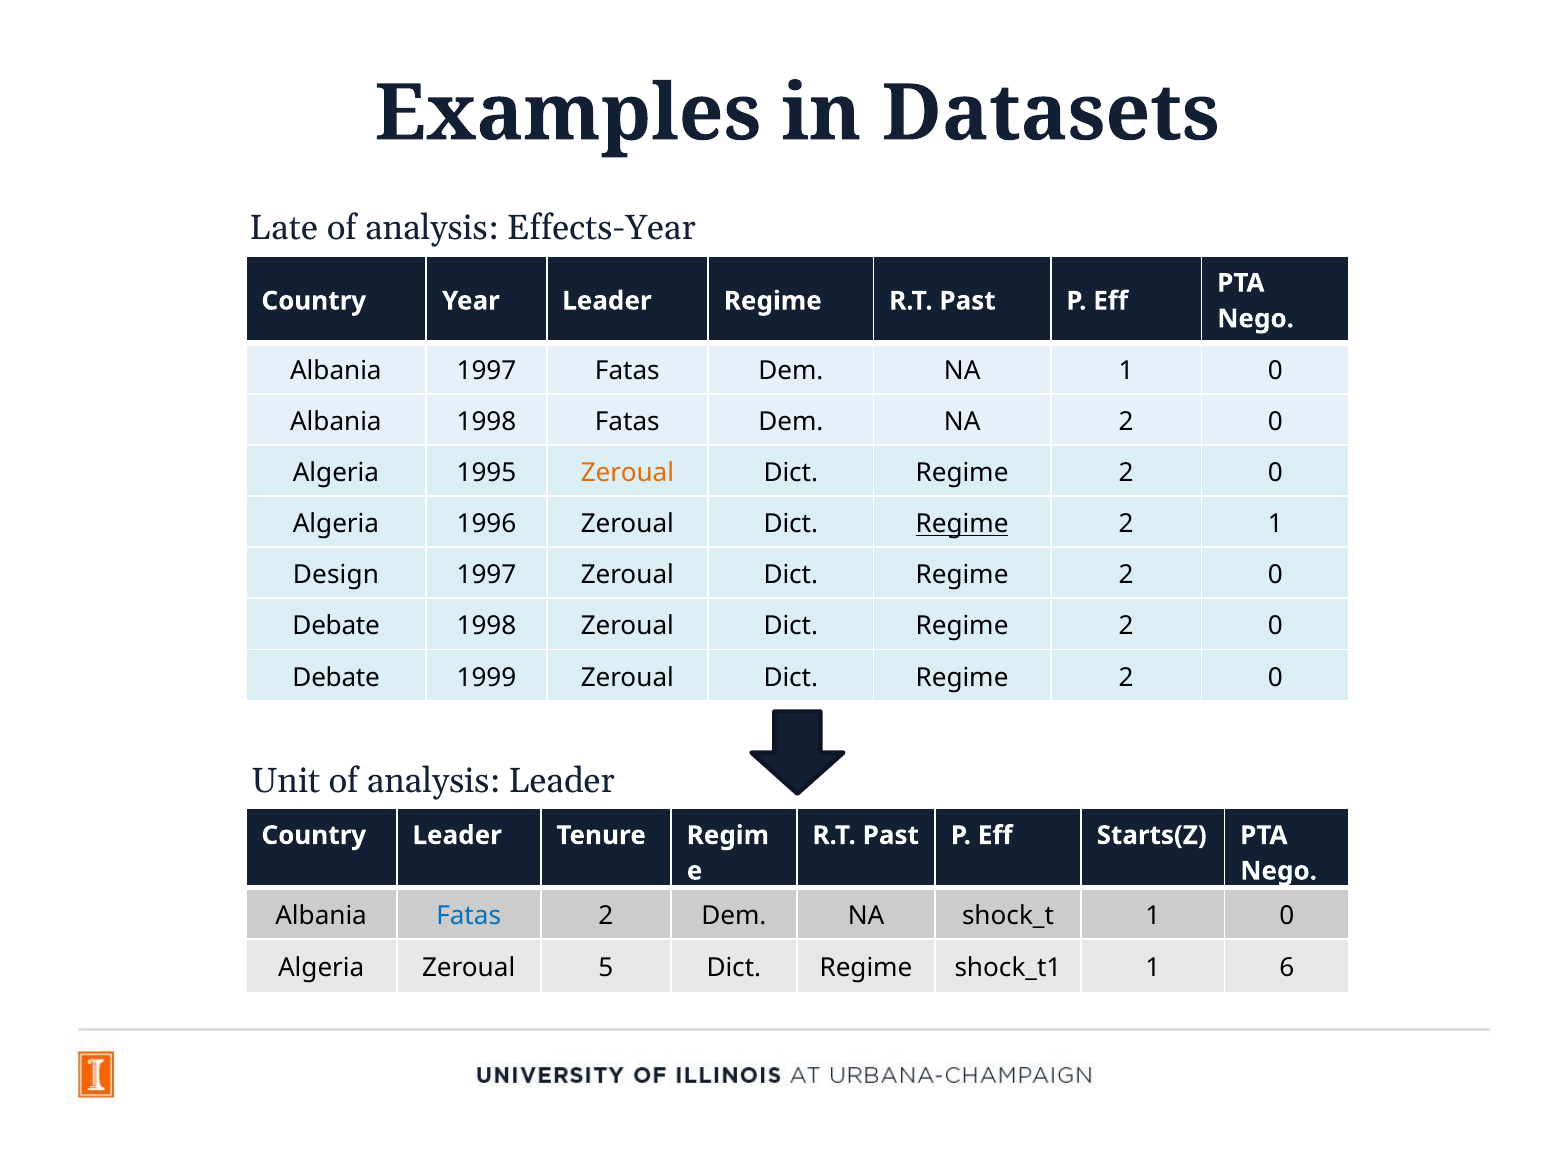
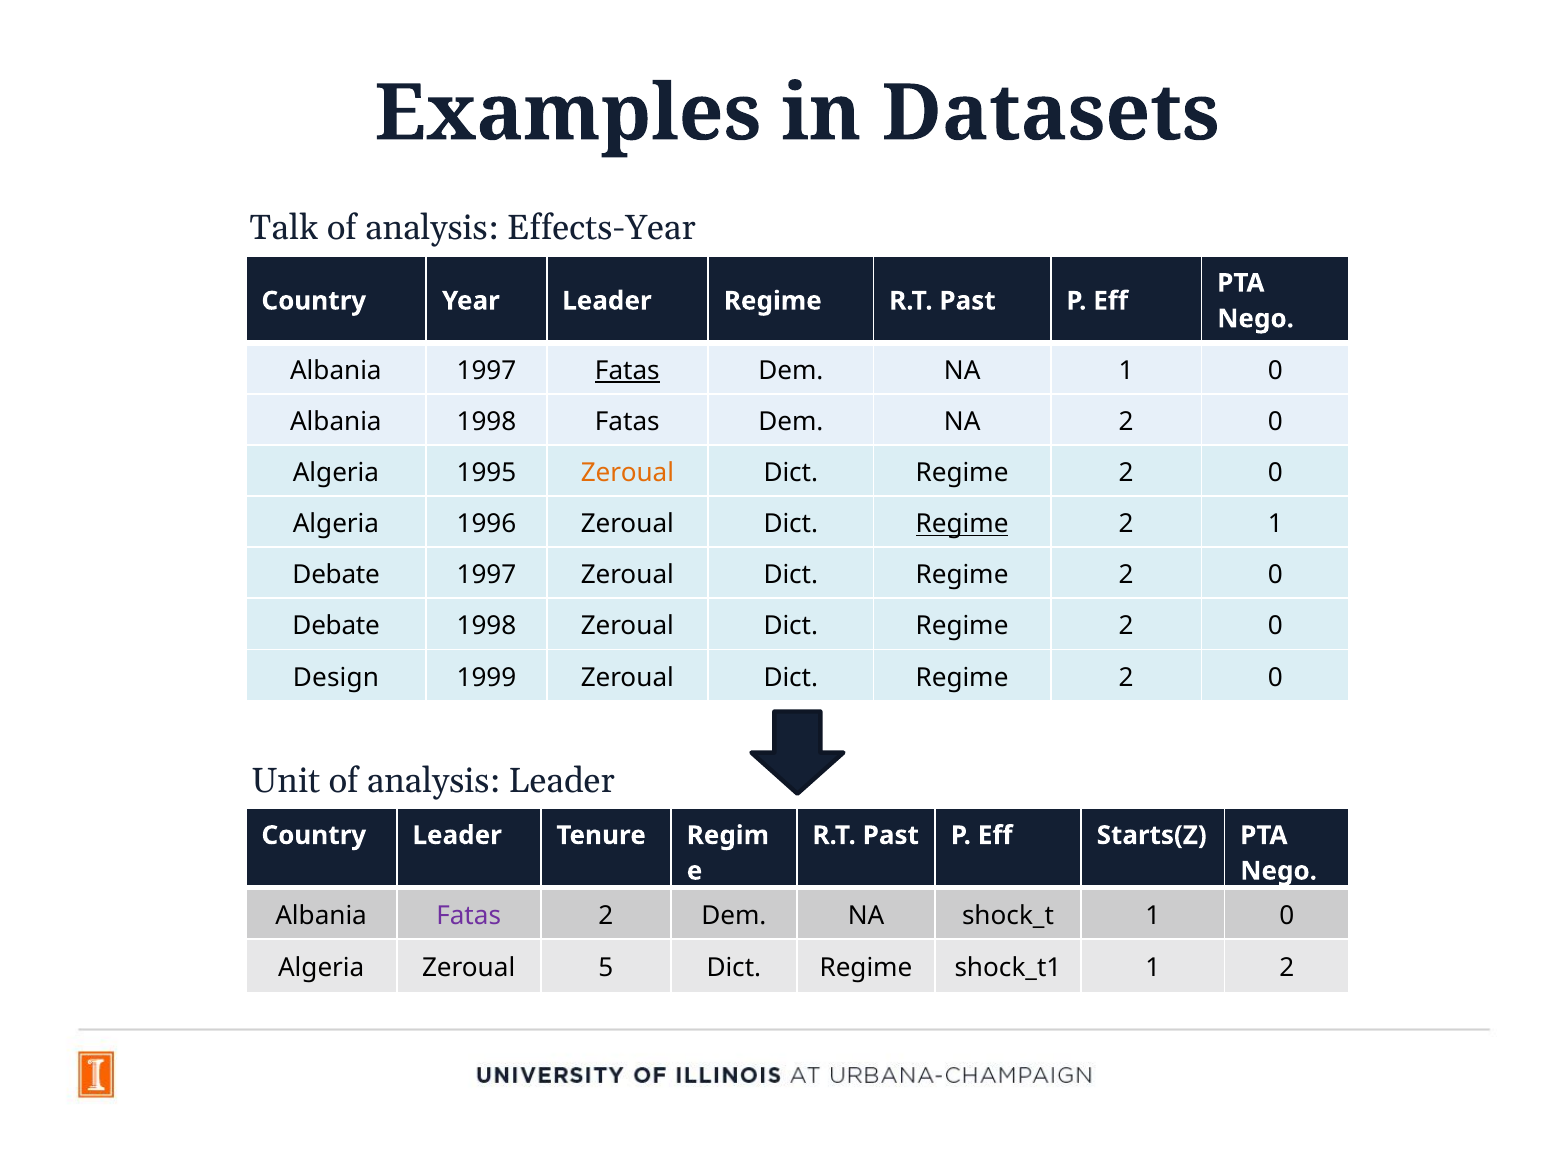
Late: Late -> Talk (284, 228)
Fatas underline: none -> present (627, 371)
Design: Design -> Debate (336, 575)
Debate: Debate -> Design (336, 677)
Fatas colour: blue -> purple (469, 916)
1 6: 6 -> 2 (1287, 968)
